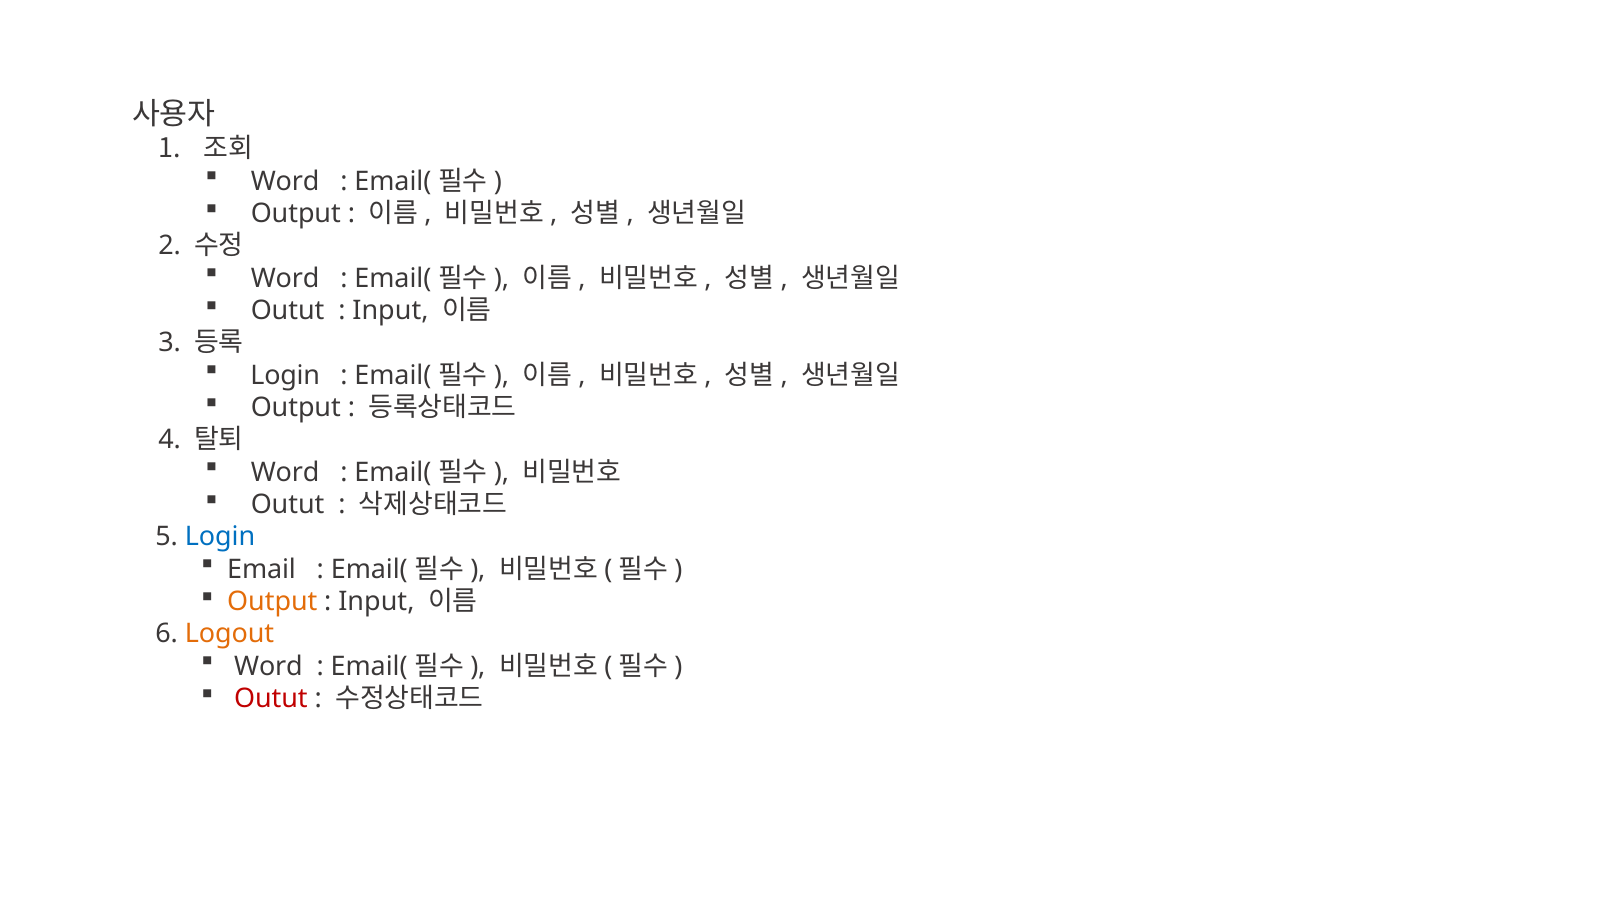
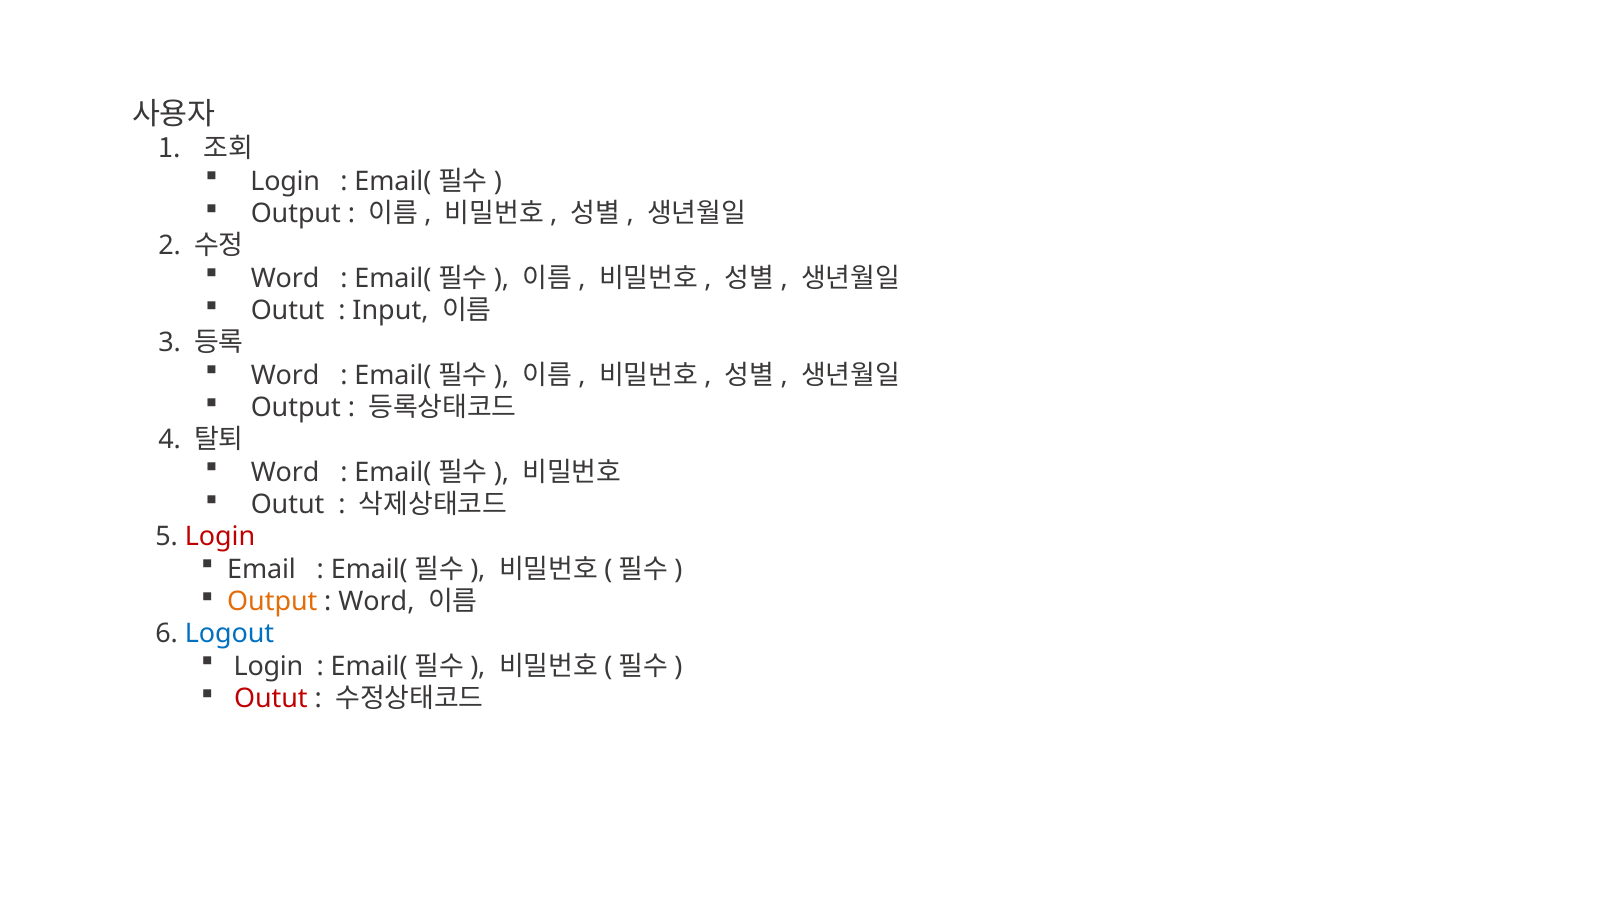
Word: Word -> Login (285, 181)
Login: Login -> Word (285, 375)
Login colour: blue -> red (220, 537)
Input: Input -> Word (376, 602)
Logout colour: orange -> blue (230, 634)
Word: Word -> Login (269, 666)
